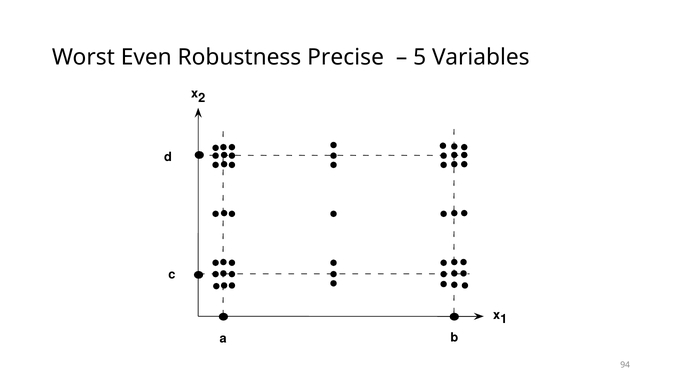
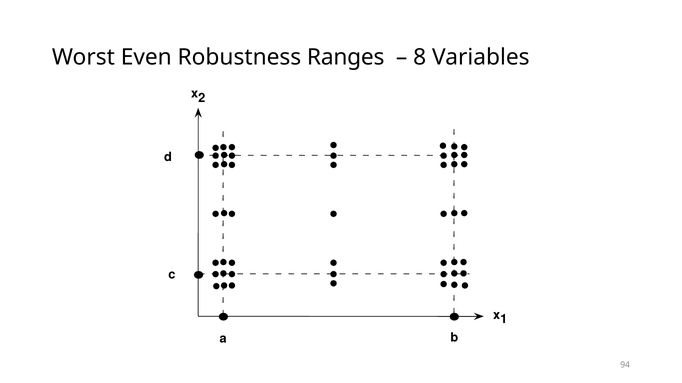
Precise: Precise -> Ranges (346, 57)
5: 5 -> 8 (420, 57)
